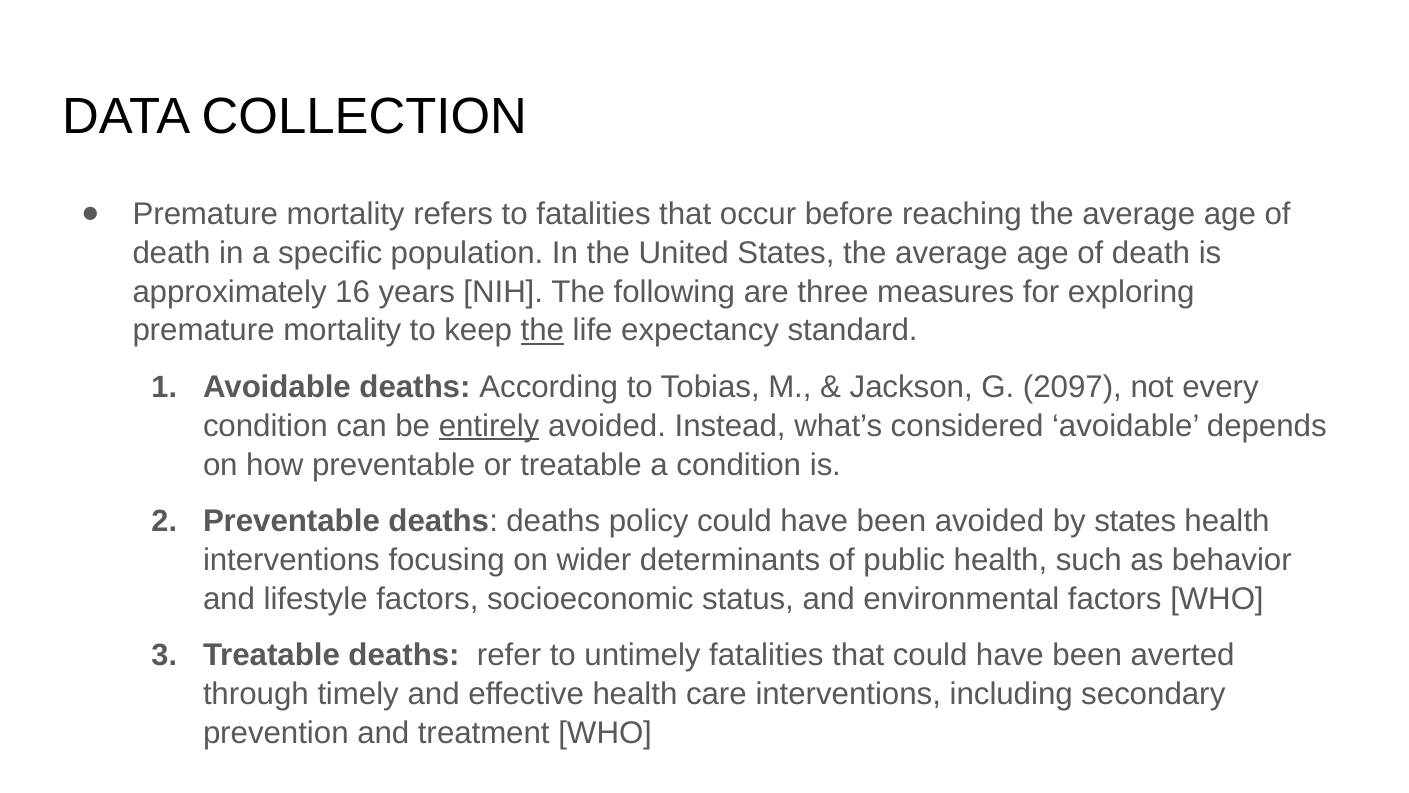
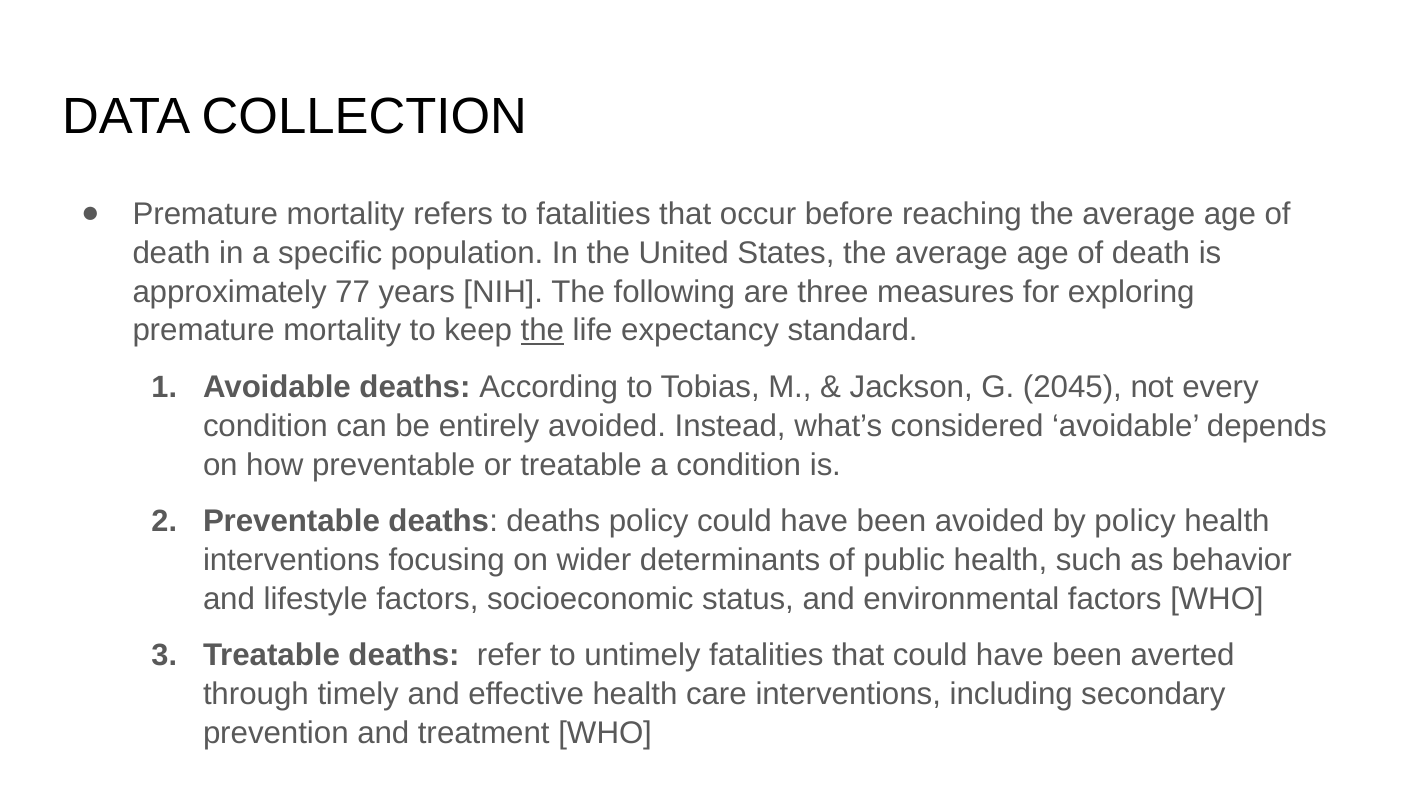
16: 16 -> 77 (353, 292)
2097: 2097 -> 2045 (1072, 387)
entirely underline: present -> none (489, 426)
by states: states -> policy (1135, 521)
